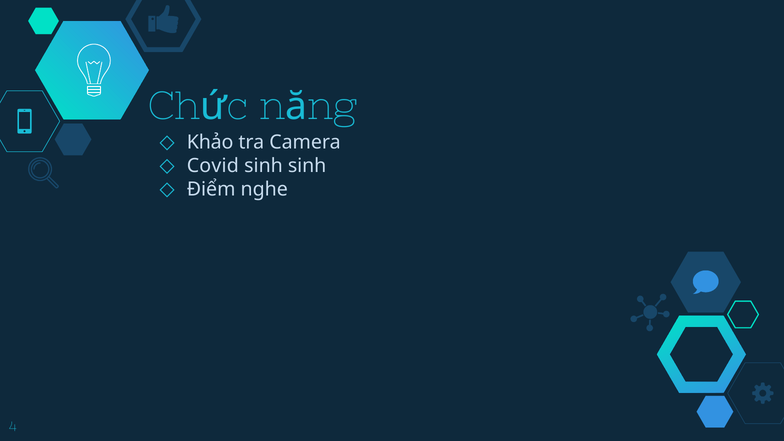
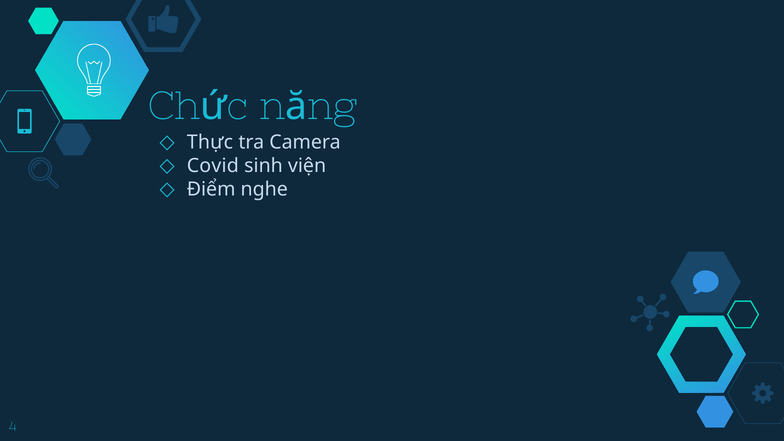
Khảo: Khảo -> Thực (210, 142)
sinh sinh: sinh -> viện (307, 166)
